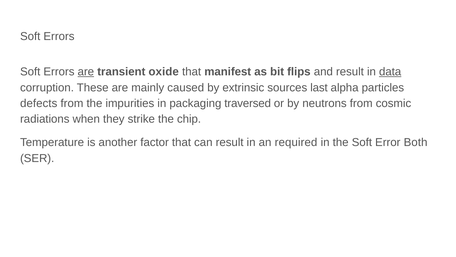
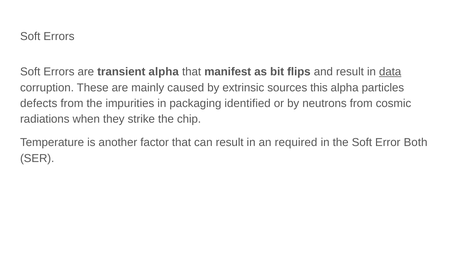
are underline: present -> none (86, 72)
transient oxide: oxide -> alpha (164, 72)
last: last -> this (319, 87)
traversed: traversed -> identified (248, 103)
